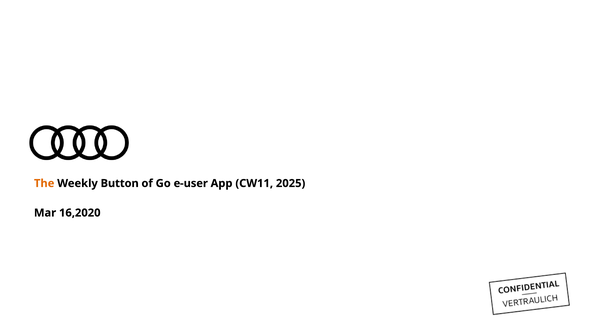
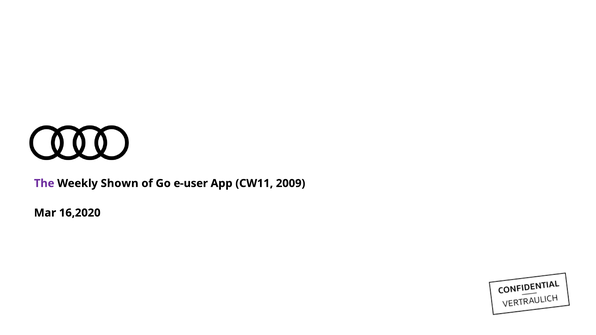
The colour: orange -> purple (44, 183)
Button: Button -> Shown (120, 183)
2025: 2025 -> 2009 (291, 183)
